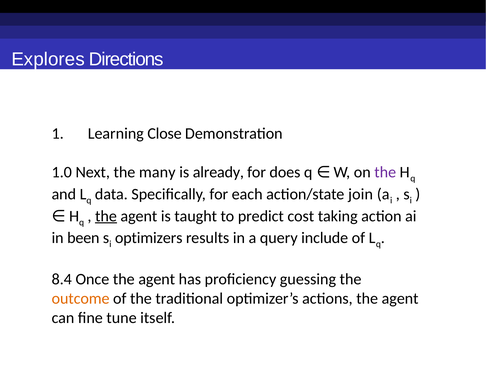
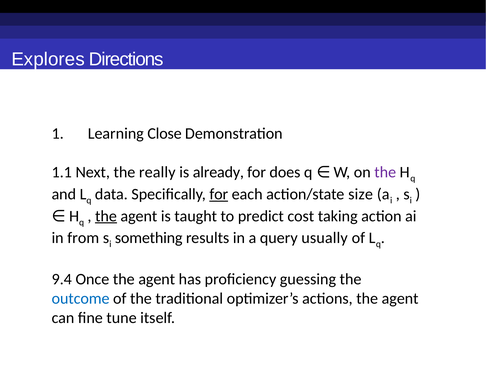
1.0: 1.0 -> 1.1 (62, 172)
many: many -> really (157, 172)
for underline: none -> present (219, 194)
join: join -> size (361, 194)
been: been -> from (83, 238)
optimizers: optimizers -> something (149, 238)
include: include -> usually (325, 238)
8.4: 8.4 -> 9.4 (62, 279)
outcome colour: orange -> blue (81, 298)
